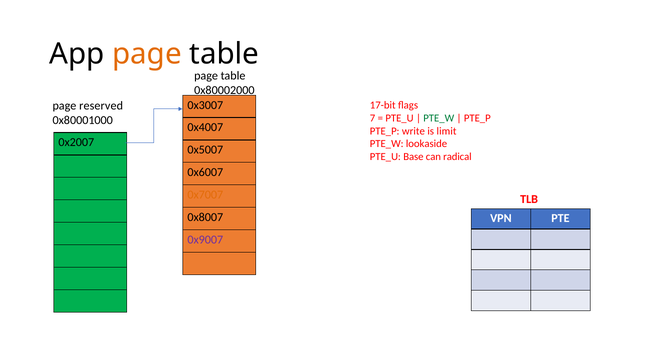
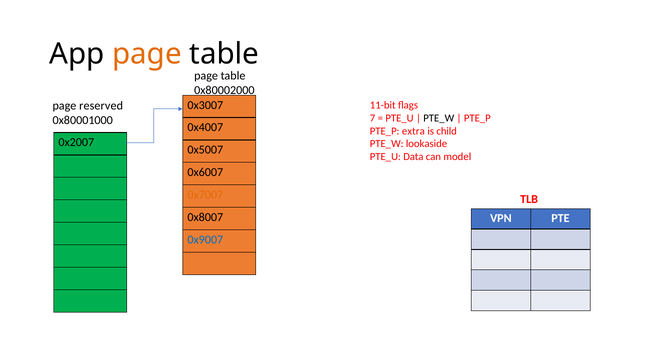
17-bit: 17-bit -> 11-bit (383, 105)
PTE_W colour: green -> black (439, 118)
write: write -> extra (413, 131)
limit: limit -> child (447, 131)
Base: Base -> Data (413, 157)
radical: radical -> model (457, 157)
0x9007 colour: purple -> blue (205, 240)
